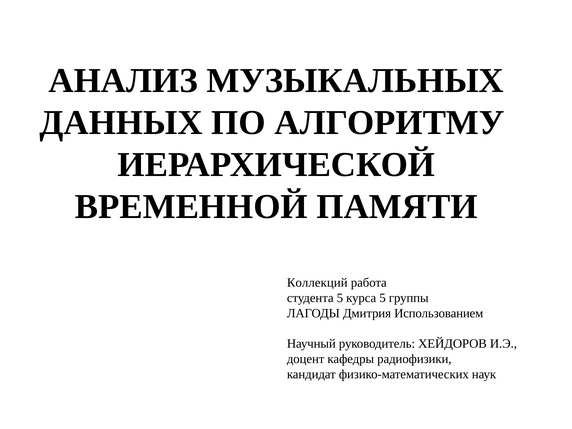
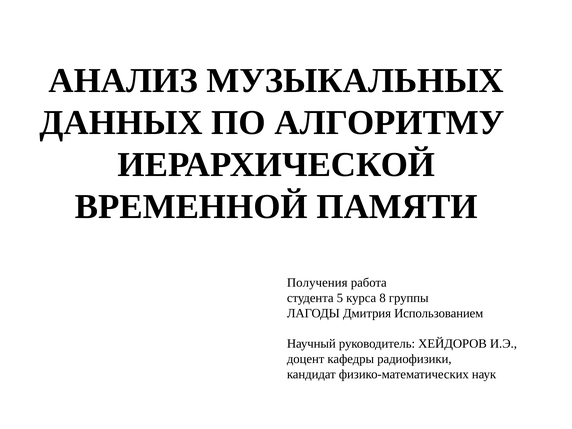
Коллекций: Коллекций -> Получения (317, 283)
курса 5: 5 -> 8 (383, 298)
